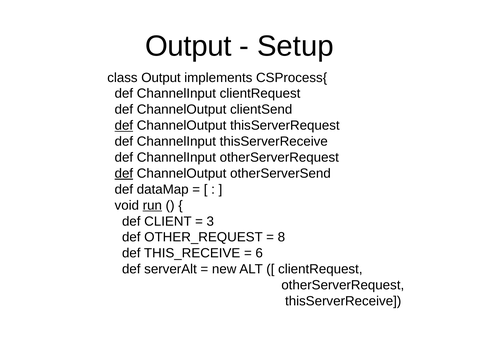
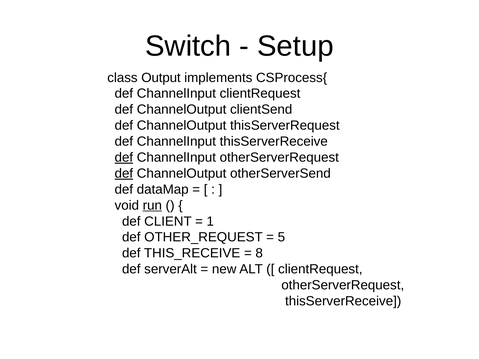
Output: Output -> Switch (188, 46)
def underline: present -> none (124, 126)
def underline: none -> present (124, 158)
3: 3 -> 1 (210, 221)
8: 8 -> 5 (281, 237)
6: 6 -> 8 (259, 253)
